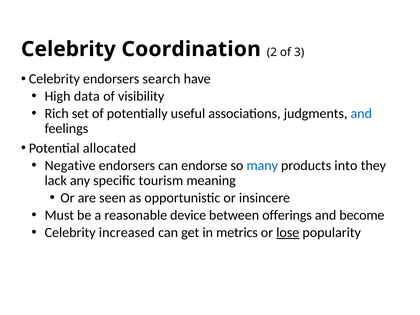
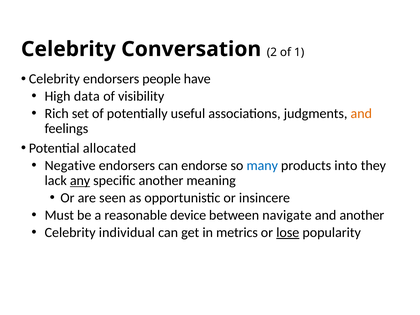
Coordination: Coordination -> Conversation (191, 49)
3: 3 -> 1 (299, 52)
search: search -> people (162, 79)
and colour: blue -> orange (361, 114)
any underline: none -> present (80, 181)
specific tourism: tourism -> another (161, 181)
offerings: offerings -> navigate (287, 215)
and become: become -> another (362, 215)
increased: increased -> individual (127, 232)
